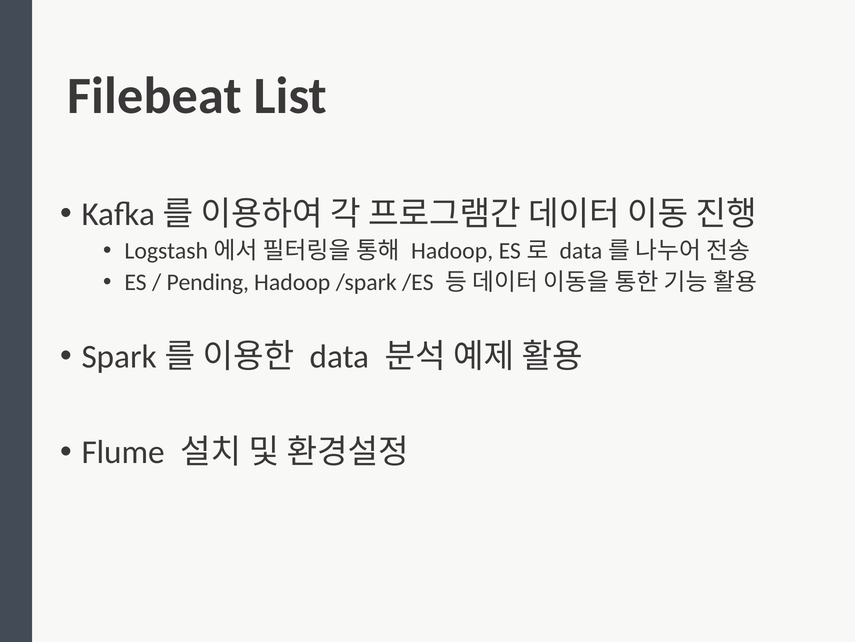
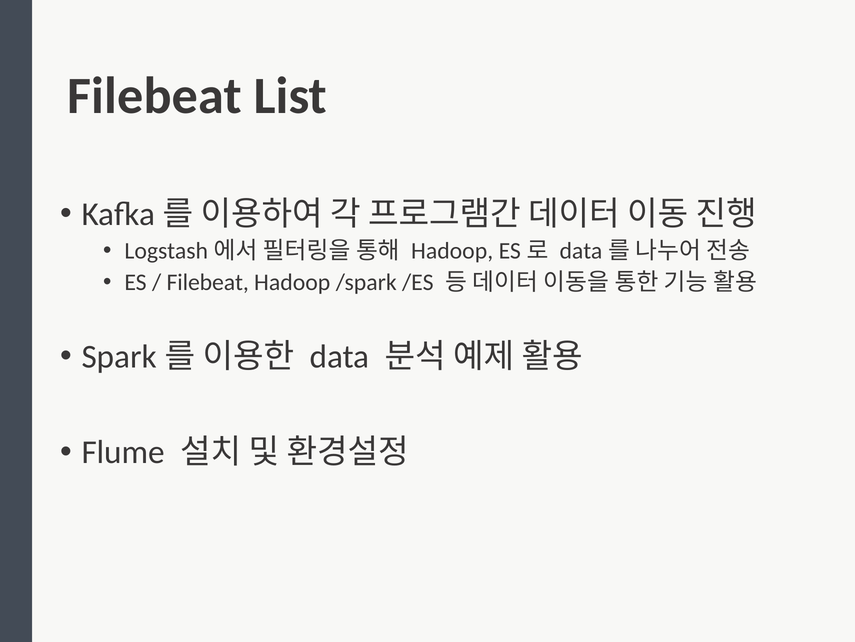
Pending: Pending -> Filebeat (208, 282)
